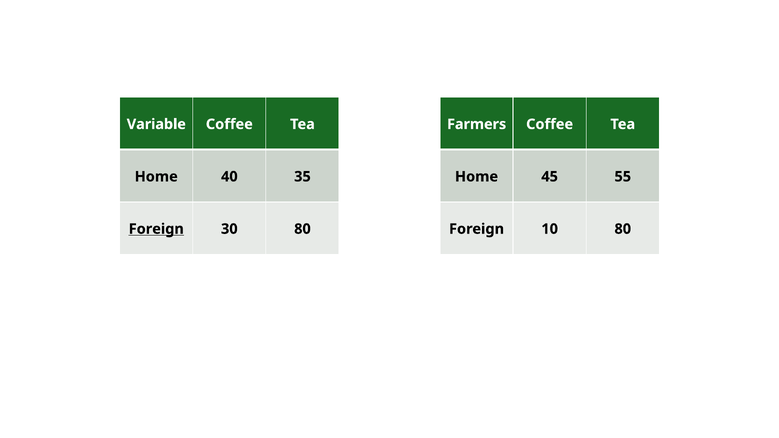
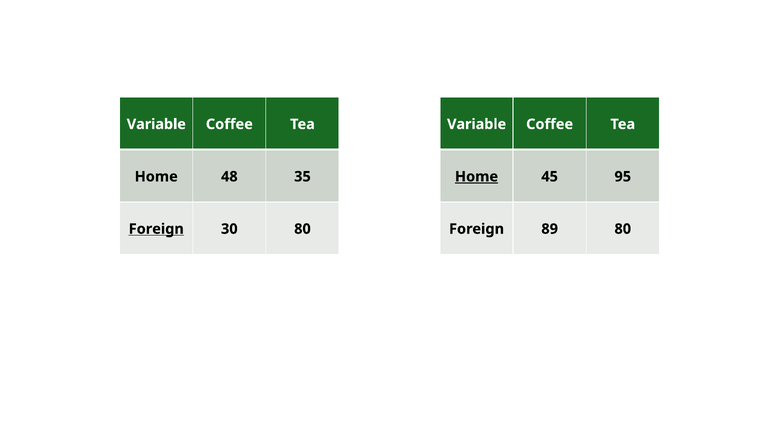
Farmers: Farmers -> Variable (477, 124)
40: 40 -> 48 (229, 177)
Home underline: none -> present (477, 177)
55: 55 -> 95 (623, 177)
10: 10 -> 89 (550, 229)
